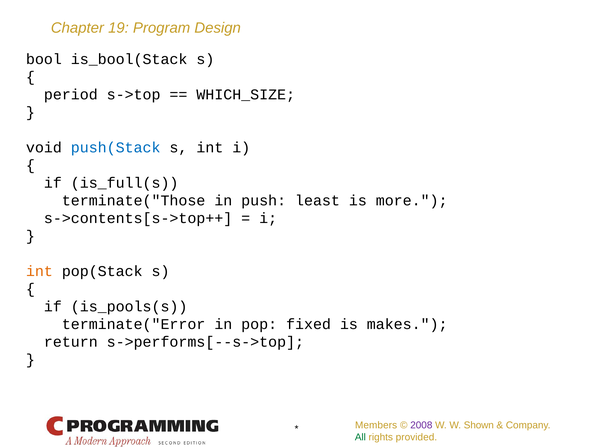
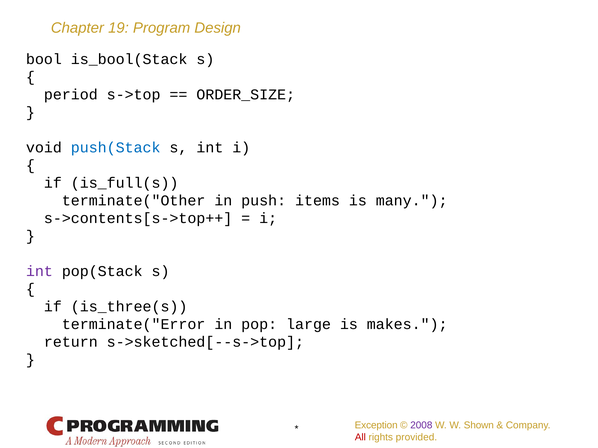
WHICH_SIZE: WHICH_SIZE -> ORDER_SIZE (246, 95)
terminate("Those: terminate("Those -> terminate("Other (134, 201)
least: least -> items (317, 201)
more: more -> many (412, 201)
int colour: orange -> purple (39, 272)
is_pools(s: is_pools(s -> is_three(s (129, 307)
fixed: fixed -> large (309, 325)
s->performs[--s->top: s->performs[--s->top -> s->sketched[--s->top (205, 342)
Members: Members -> Exception (376, 426)
All colour: green -> red (360, 438)
